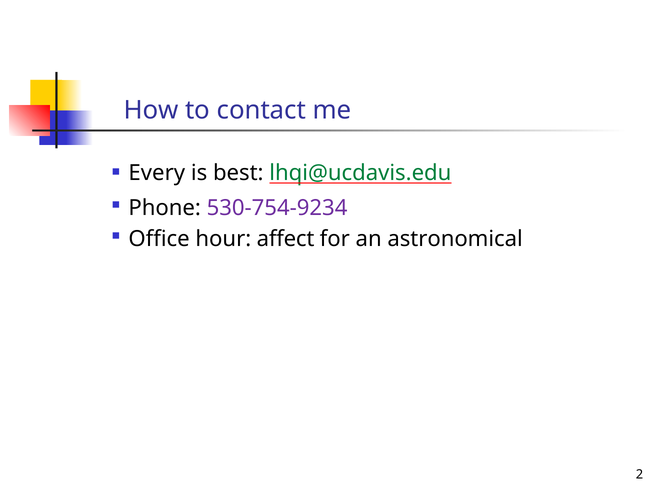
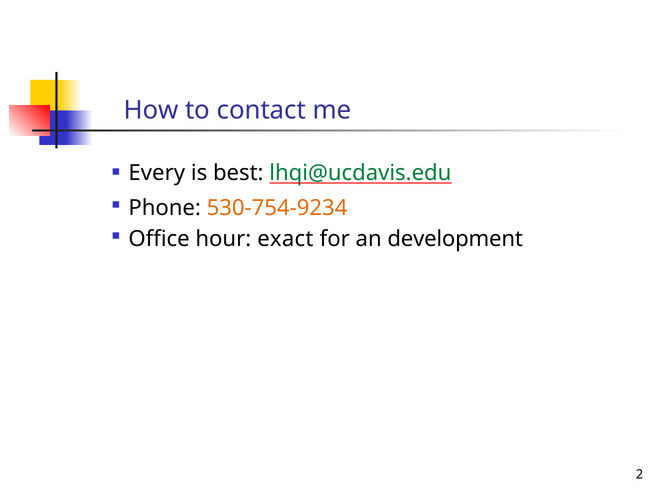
530-754-9234 colour: purple -> orange (277, 208)
affect: affect -> exact (285, 239)
astronomical: astronomical -> development (455, 239)
